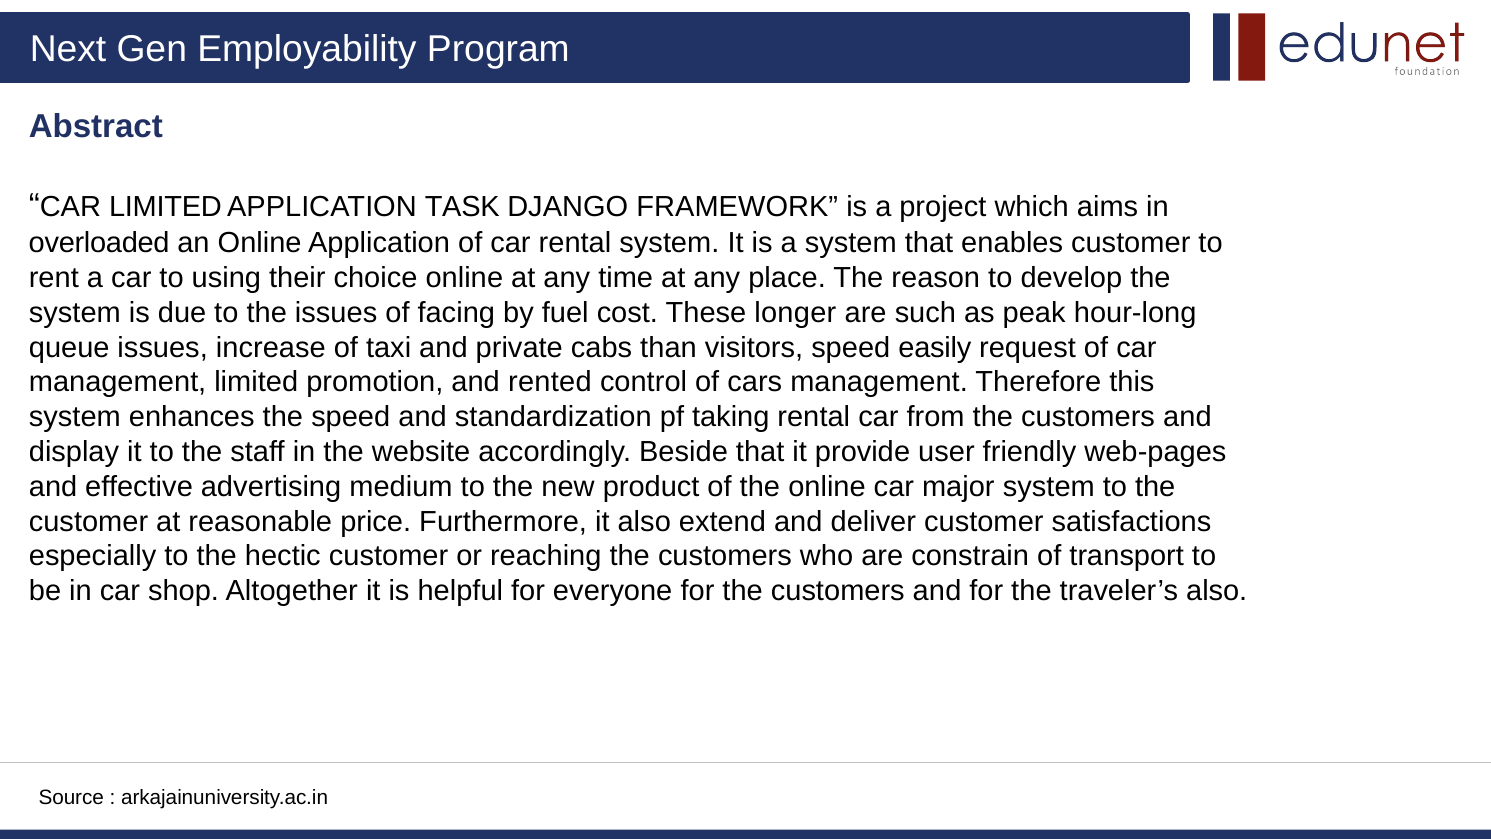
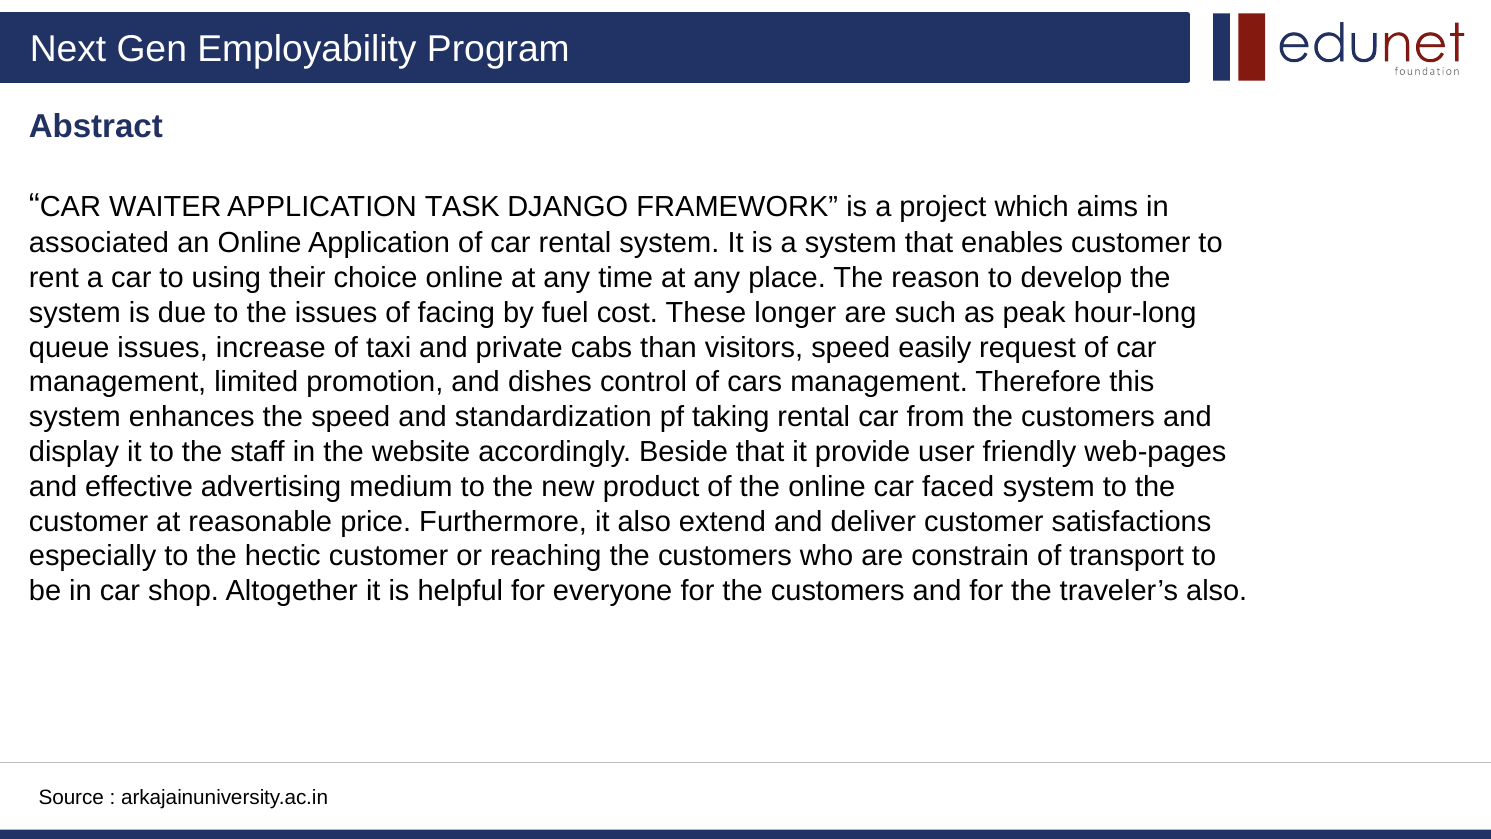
CAR LIMITED: LIMITED -> WAITER (165, 207)
overloaded: overloaded -> associated (99, 243)
rented: rented -> dishes (550, 382)
major: major -> faced (958, 487)
